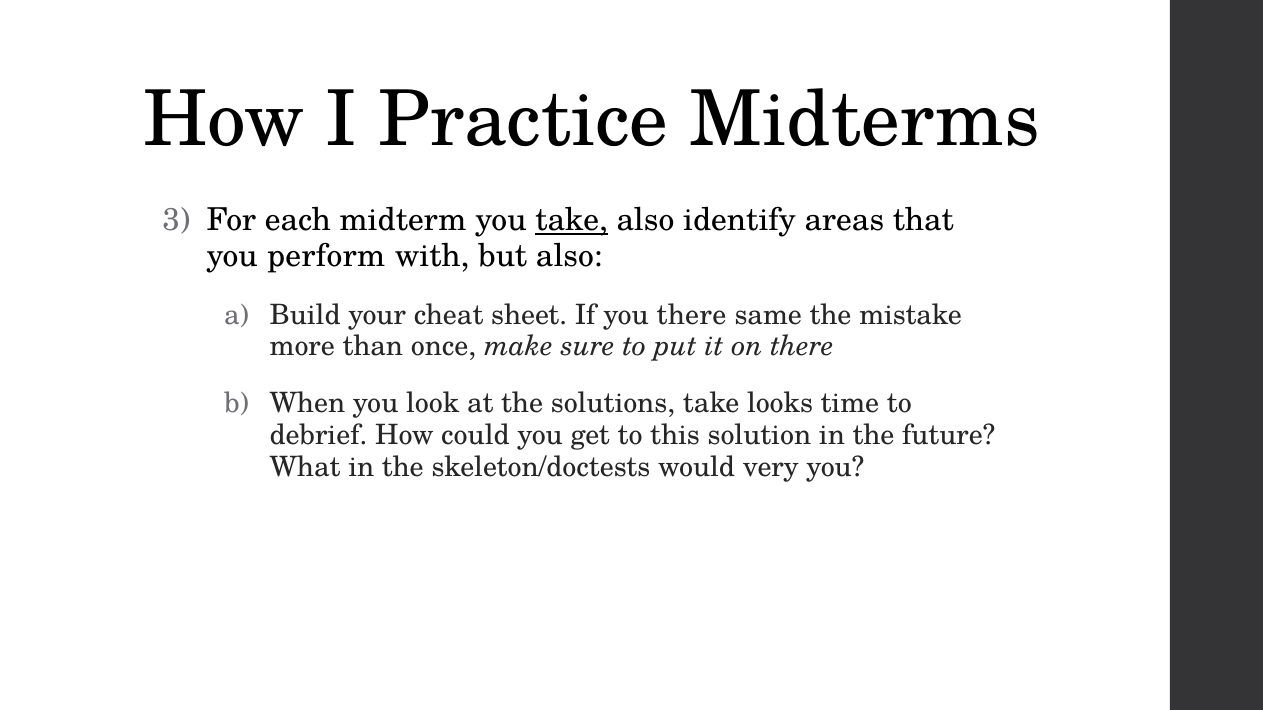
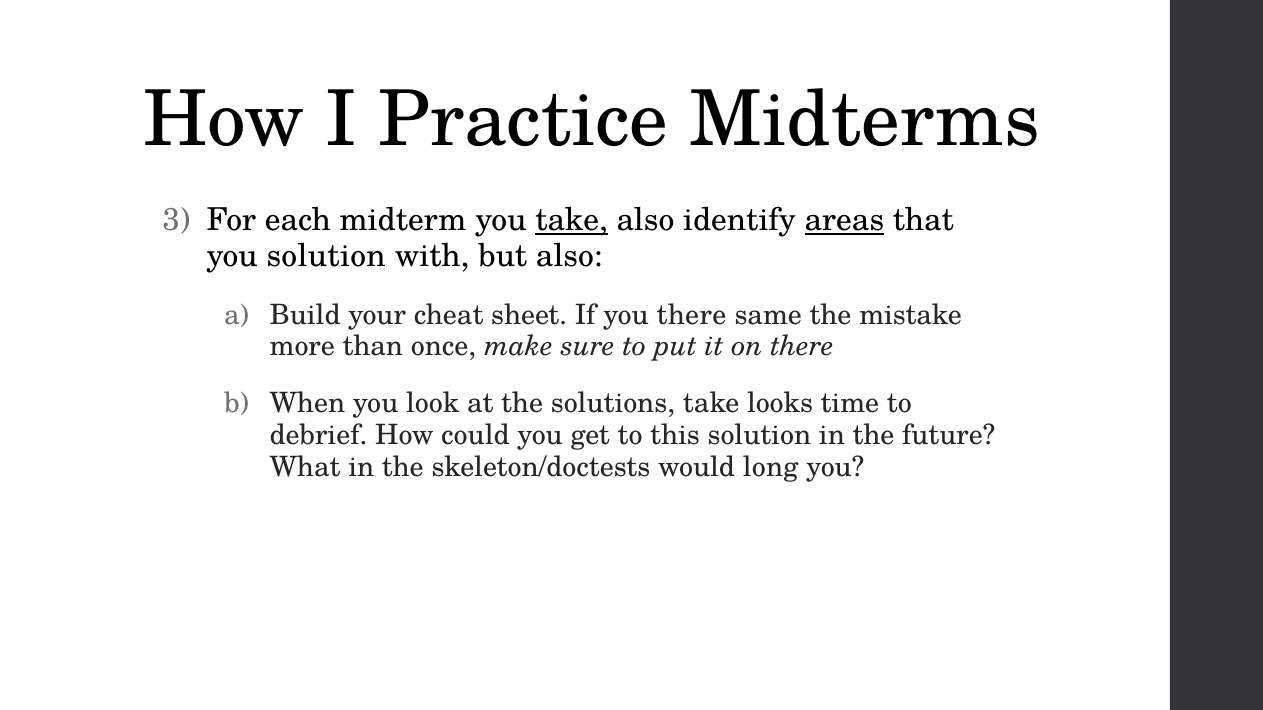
areas underline: none -> present (844, 220)
you perform: perform -> solution (326, 256)
very: very -> long (771, 467)
